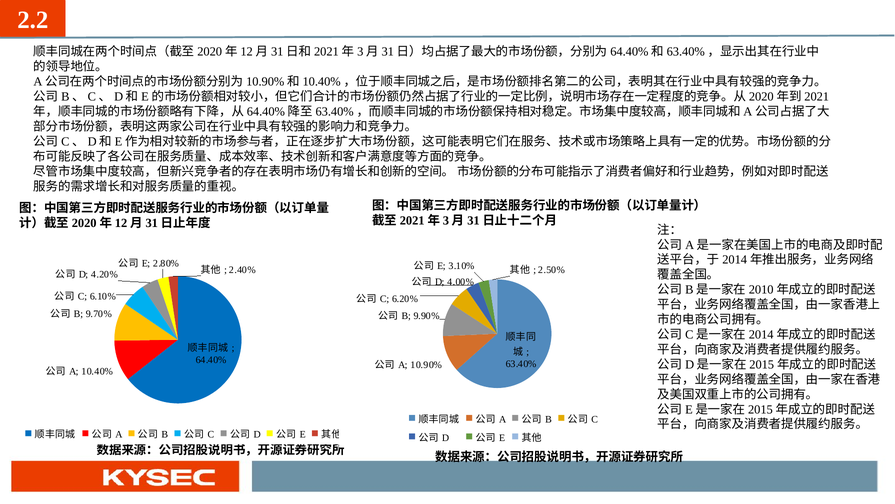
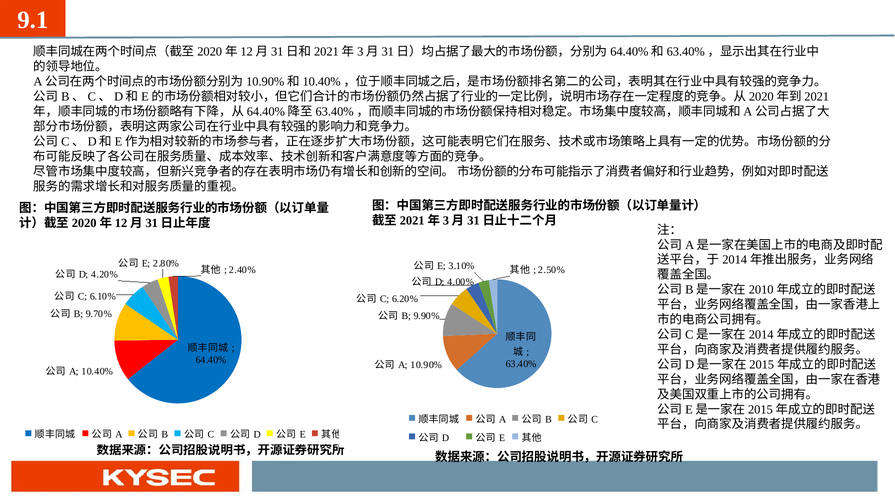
2.2: 2.2 -> 9.1 (33, 20)
